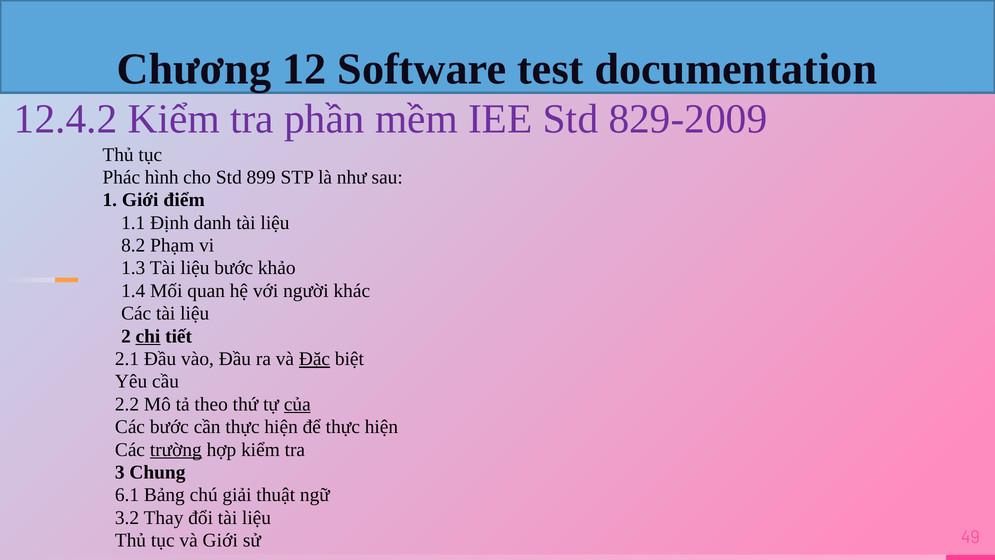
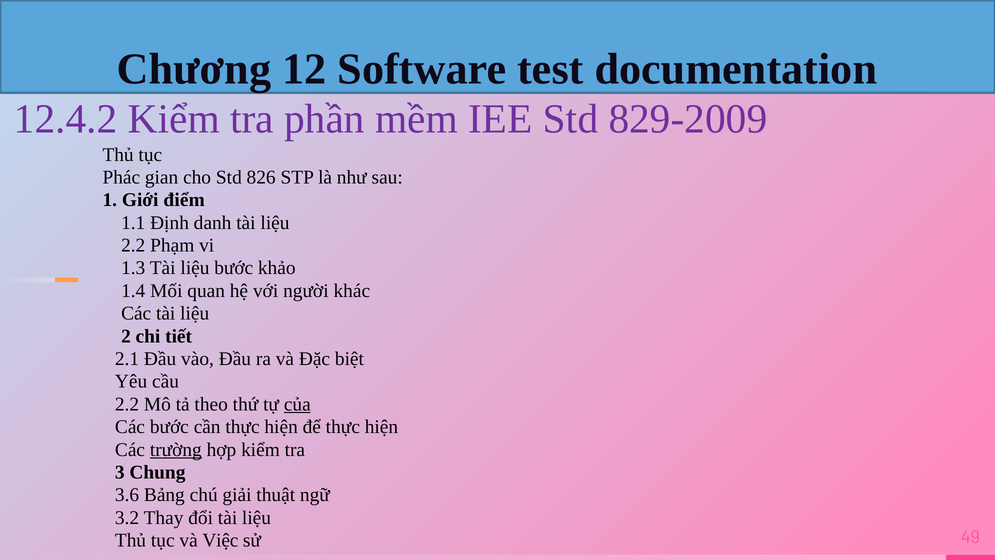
hình: hình -> gian (162, 177)
899: 899 -> 826 (261, 177)
8.2: 8.2 -> 2.2 (133, 245)
chi underline: present -> none (148, 336)
Đặc underline: present -> none (315, 359)
6.1: 6.1 -> 3.6 (127, 495)
và Giới: Giới -> Việc (220, 540)
